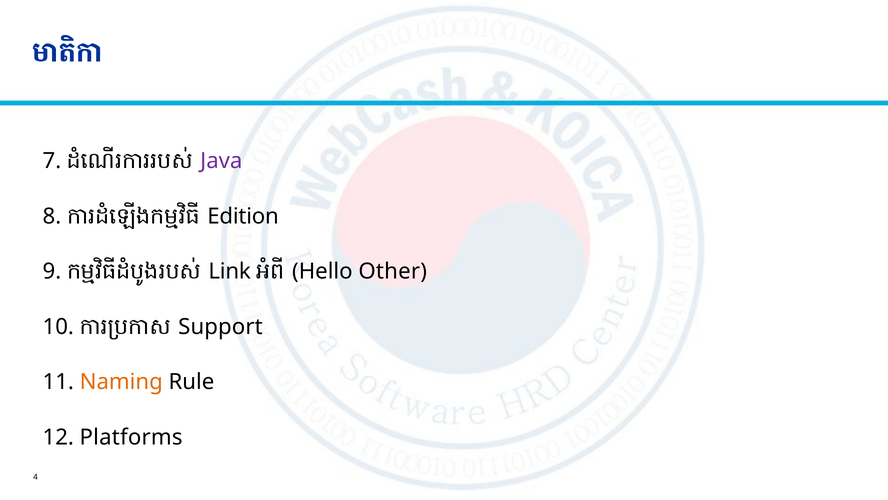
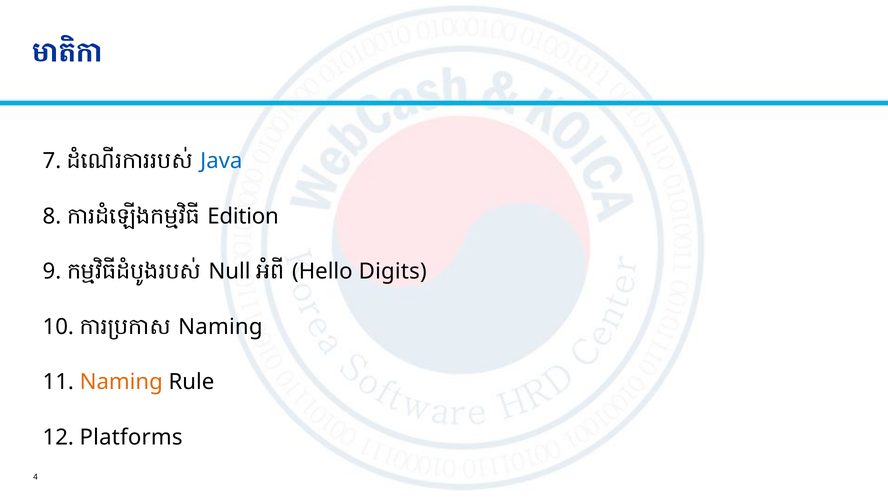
Java colour: purple -> blue (221, 161)
Link: Link -> Null (230, 271)
Other: Other -> Digits (393, 271)
Support: Support -> Naming (220, 326)
